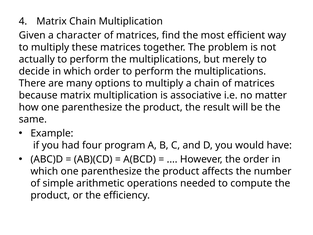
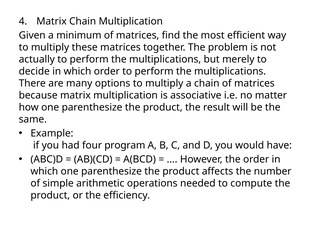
character: character -> minimum (79, 35)
